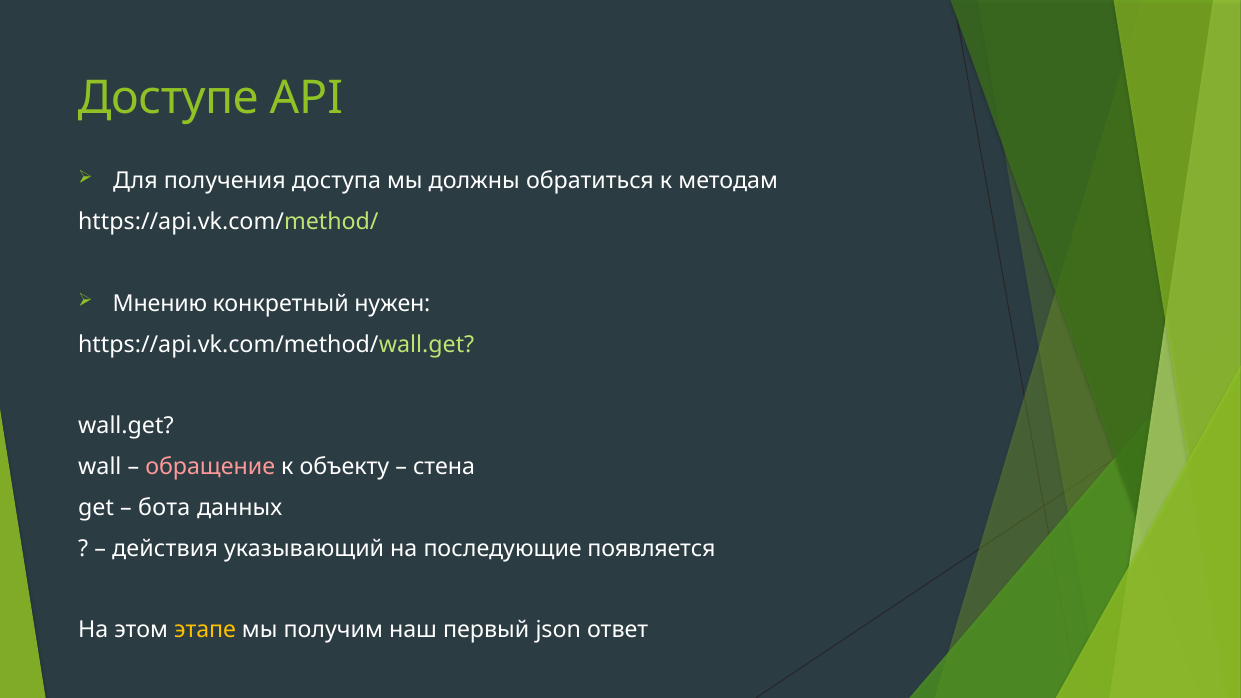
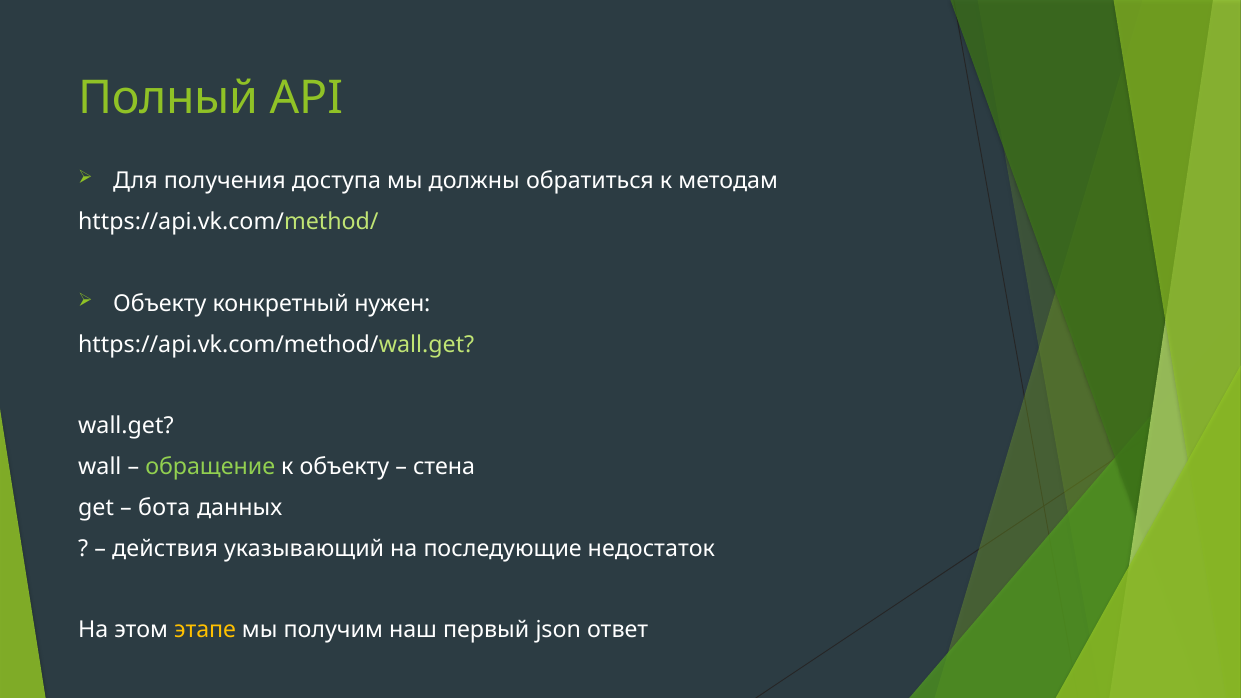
Доступе: Доступе -> Полный (168, 98)
Мнению: Мнению -> Объекту (160, 303)
обращение colour: pink -> light green (210, 467)
появляется: появляется -> недостаток (651, 549)
